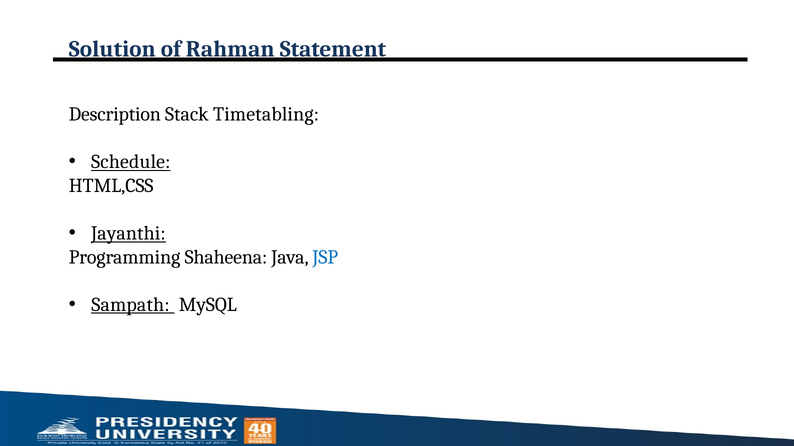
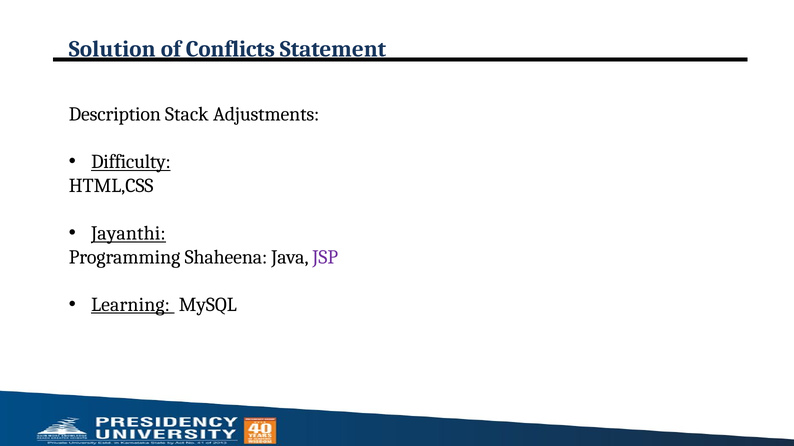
Rahman: Rahman -> Conflicts (230, 49)
Timetabling: Timetabling -> Adjustments (266, 115)
Schedule: Schedule -> Difficulty (131, 162)
JSP colour: blue -> purple (325, 257)
Sampath: Sampath -> Learning (131, 305)
